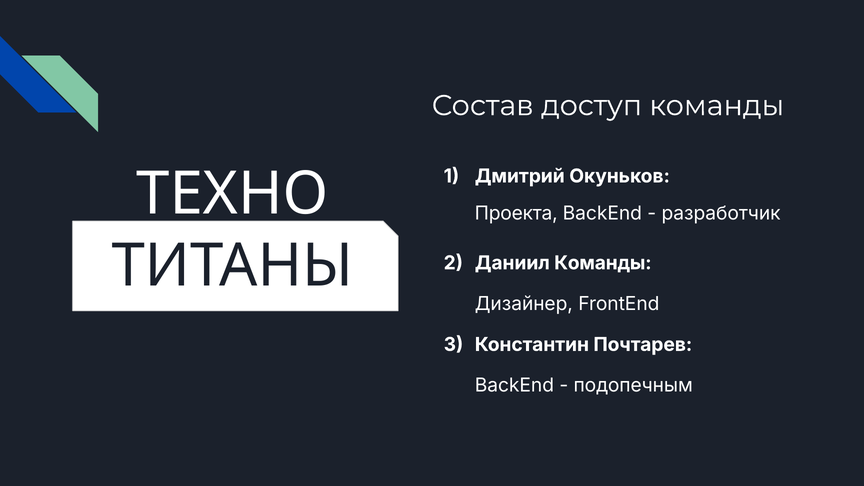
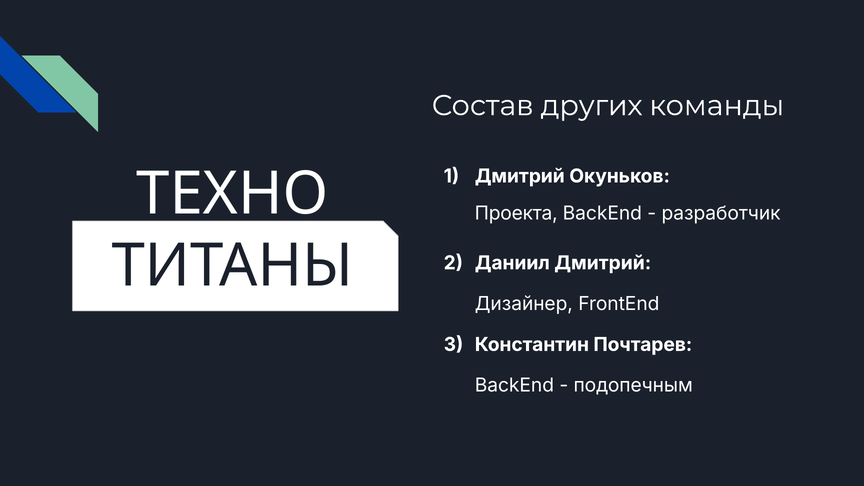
доступ: доступ -> других (592, 106)
Даниил Команды: Команды -> Дмитрий (603, 263)
